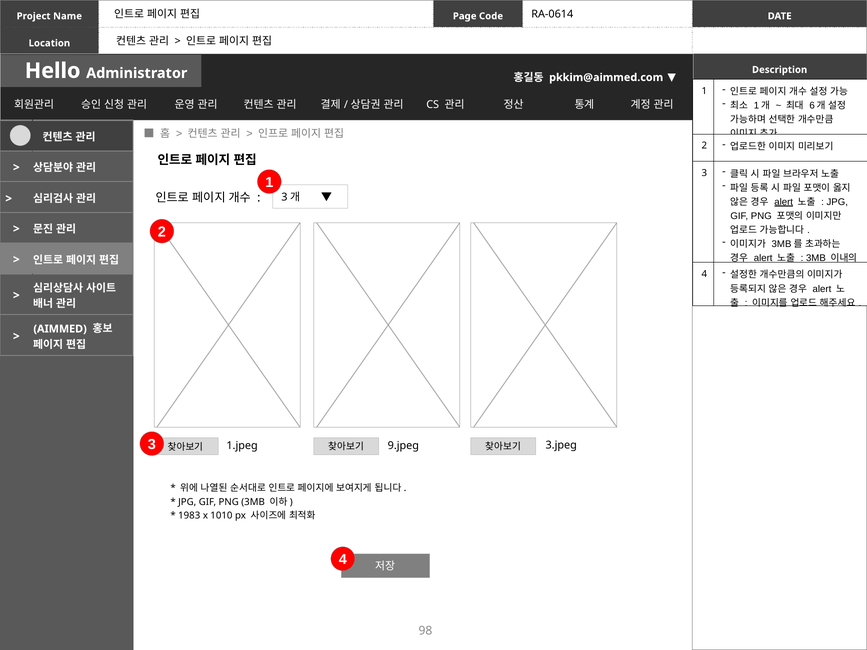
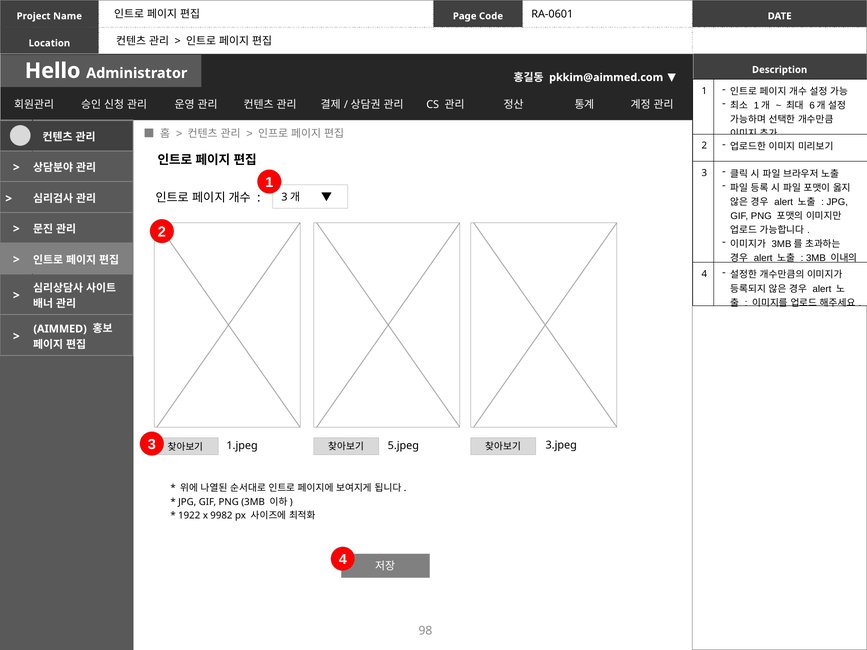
RA-0614: RA-0614 -> RA-0601 (552, 14)
alert underline: present -> none (784, 202)
9.jpeg: 9.jpeg -> 5.jpeg (403, 446)
1983: 1983 -> 1922 (189, 516)
1010: 1010 -> 9982 (221, 516)
